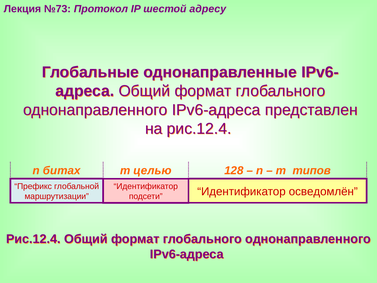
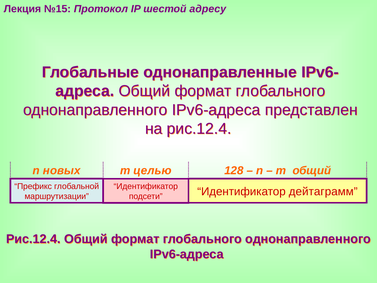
№73: №73 -> №15 (57, 9)
битах: битах -> новых (62, 171)
m типов: типов -> общий (312, 171)
осведомлён: осведомлён -> дейтаграмм (323, 191)
